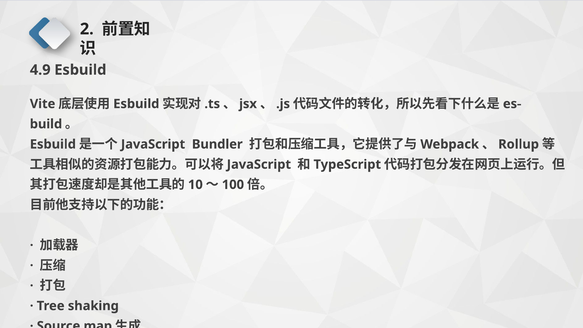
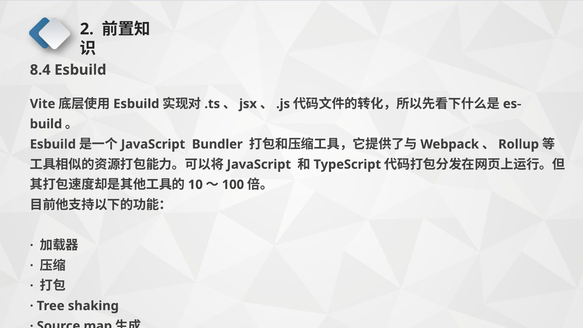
4.9: 4.9 -> 8.4 (40, 70)
